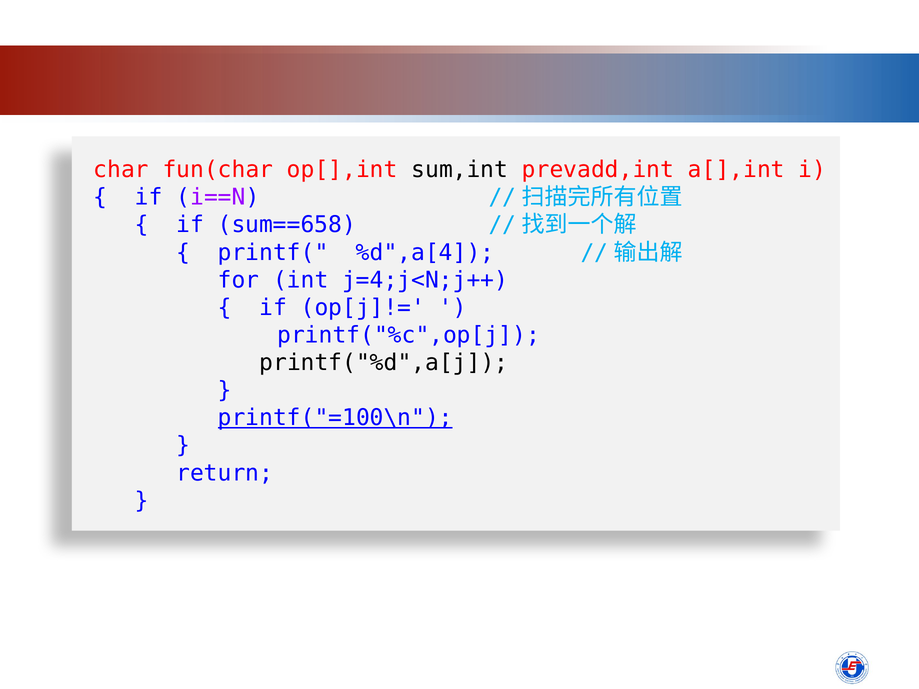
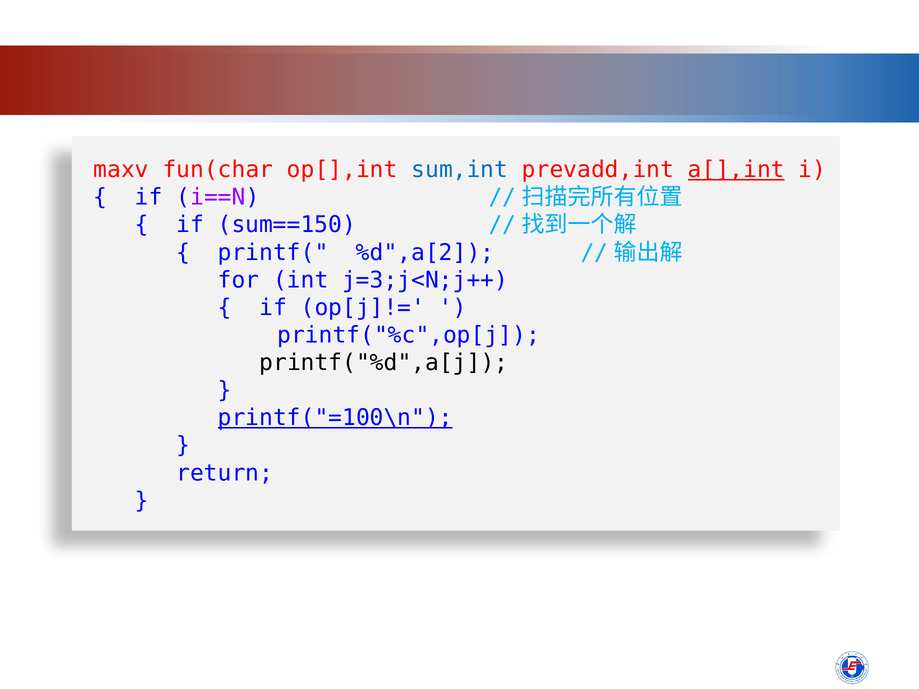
char: char -> maxv (121, 170)
sum,int colour: black -> blue (460, 170)
a[],int underline: none -> present (736, 170)
sum==658: sum==658 -> sum==150 (287, 225)
%d",a[4: %d",a[4 -> %d",a[2 (425, 253)
j=4;j<N;j++: j=4;j<N;j++ -> j=3;j<N;j++ (425, 280)
